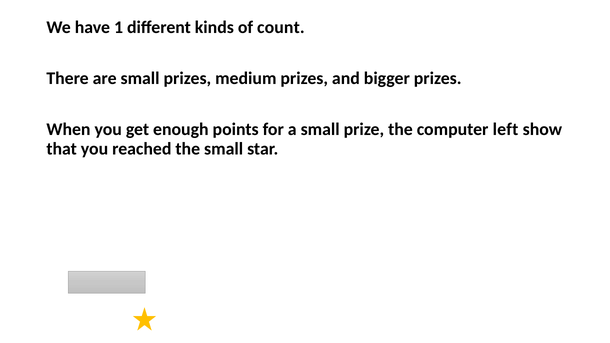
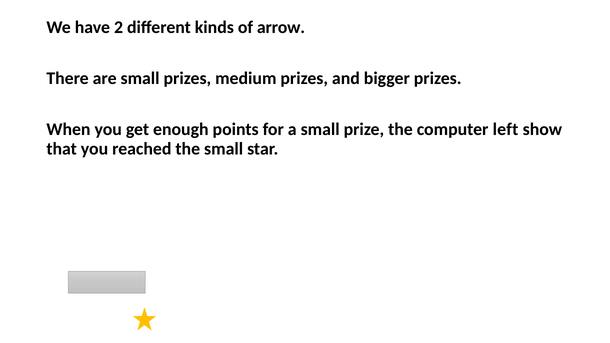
1: 1 -> 2 (119, 27)
count: count -> arrow (281, 27)
